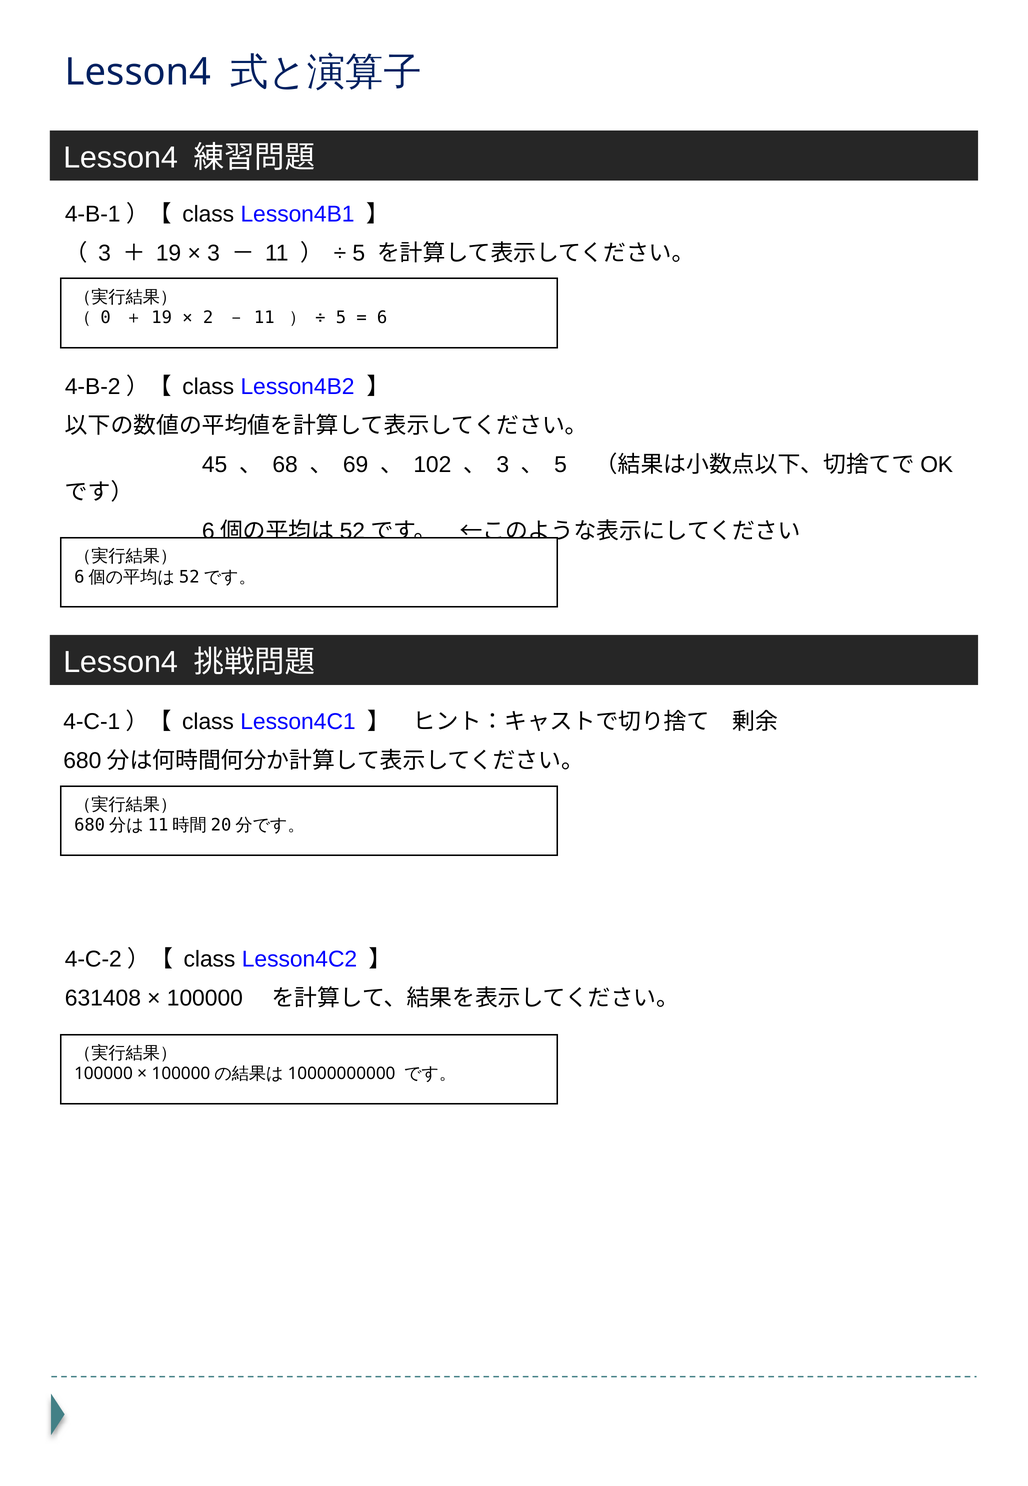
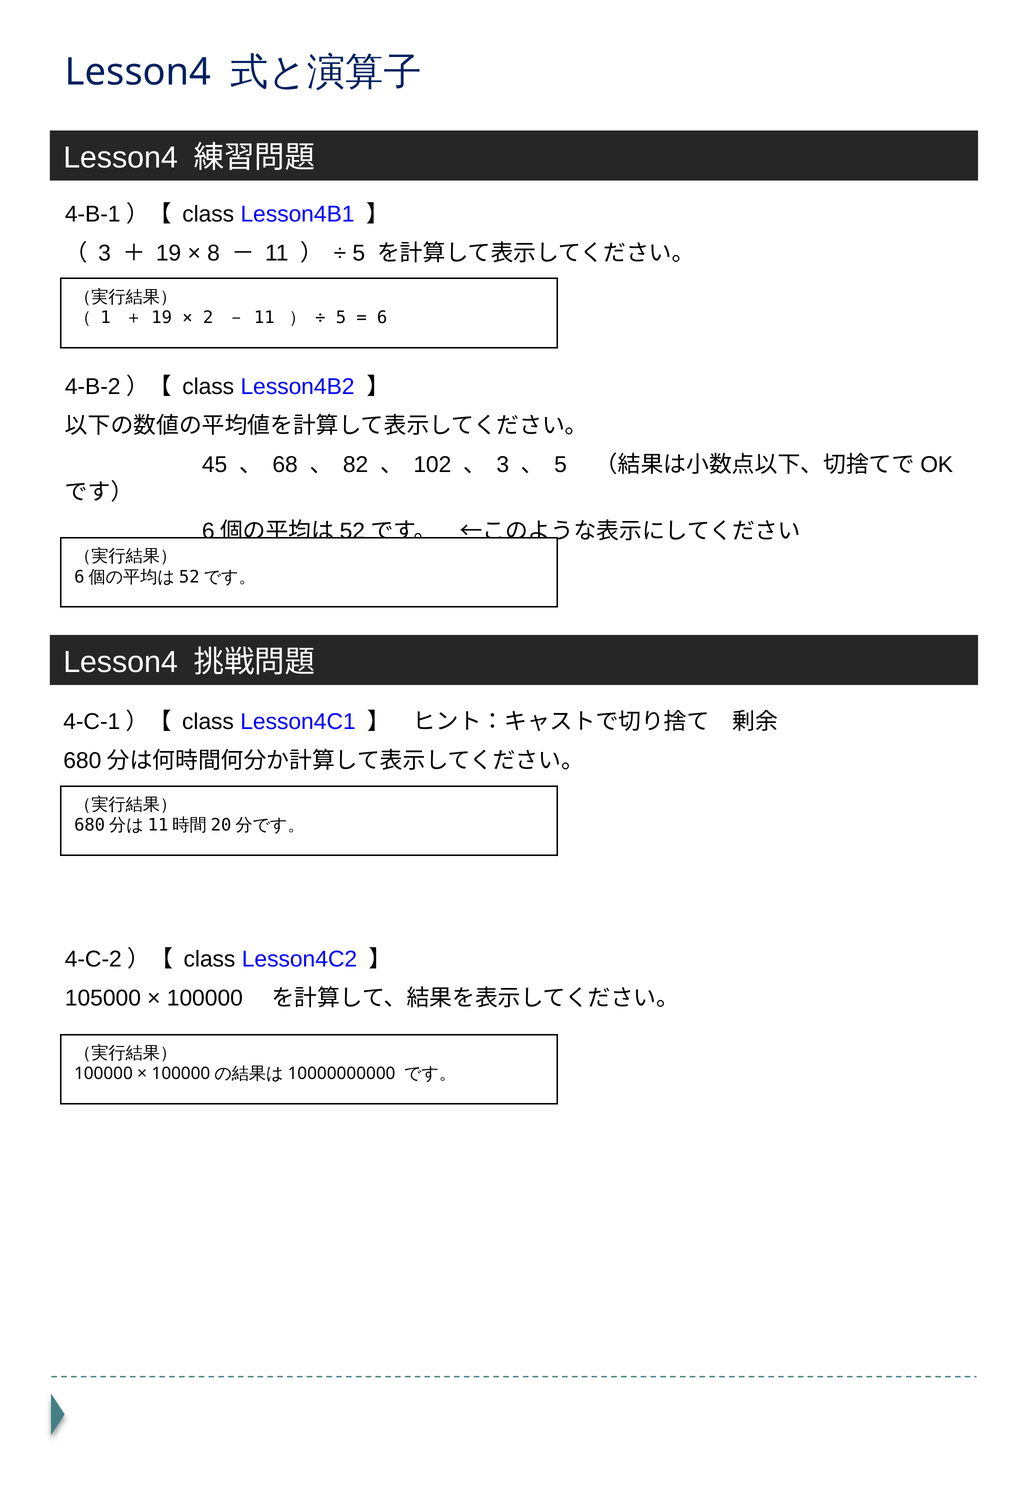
3: 3 -> 8 (214, 253)
0: 0 -> 1 (106, 317)
69: 69 -> 82 (356, 464)
631408: 631408 -> 105000 (103, 998)
